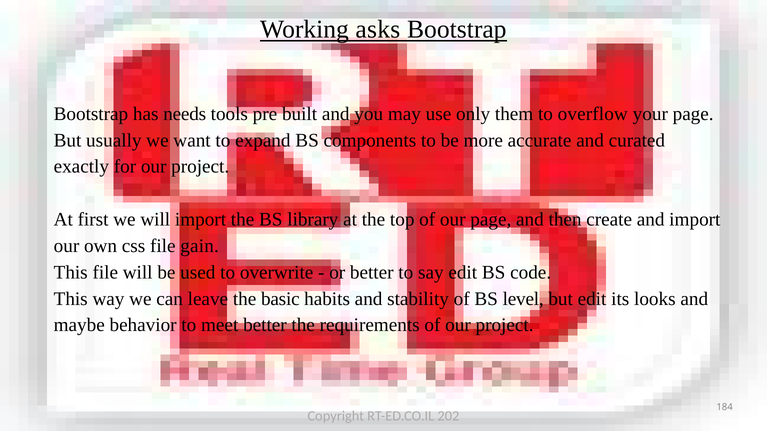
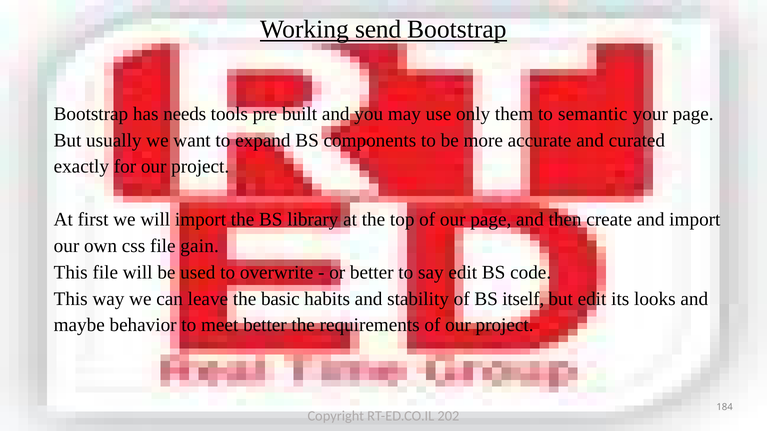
asks: asks -> send (378, 29)
overflow: overflow -> semantic (593, 114)
level: level -> itself (523, 299)
